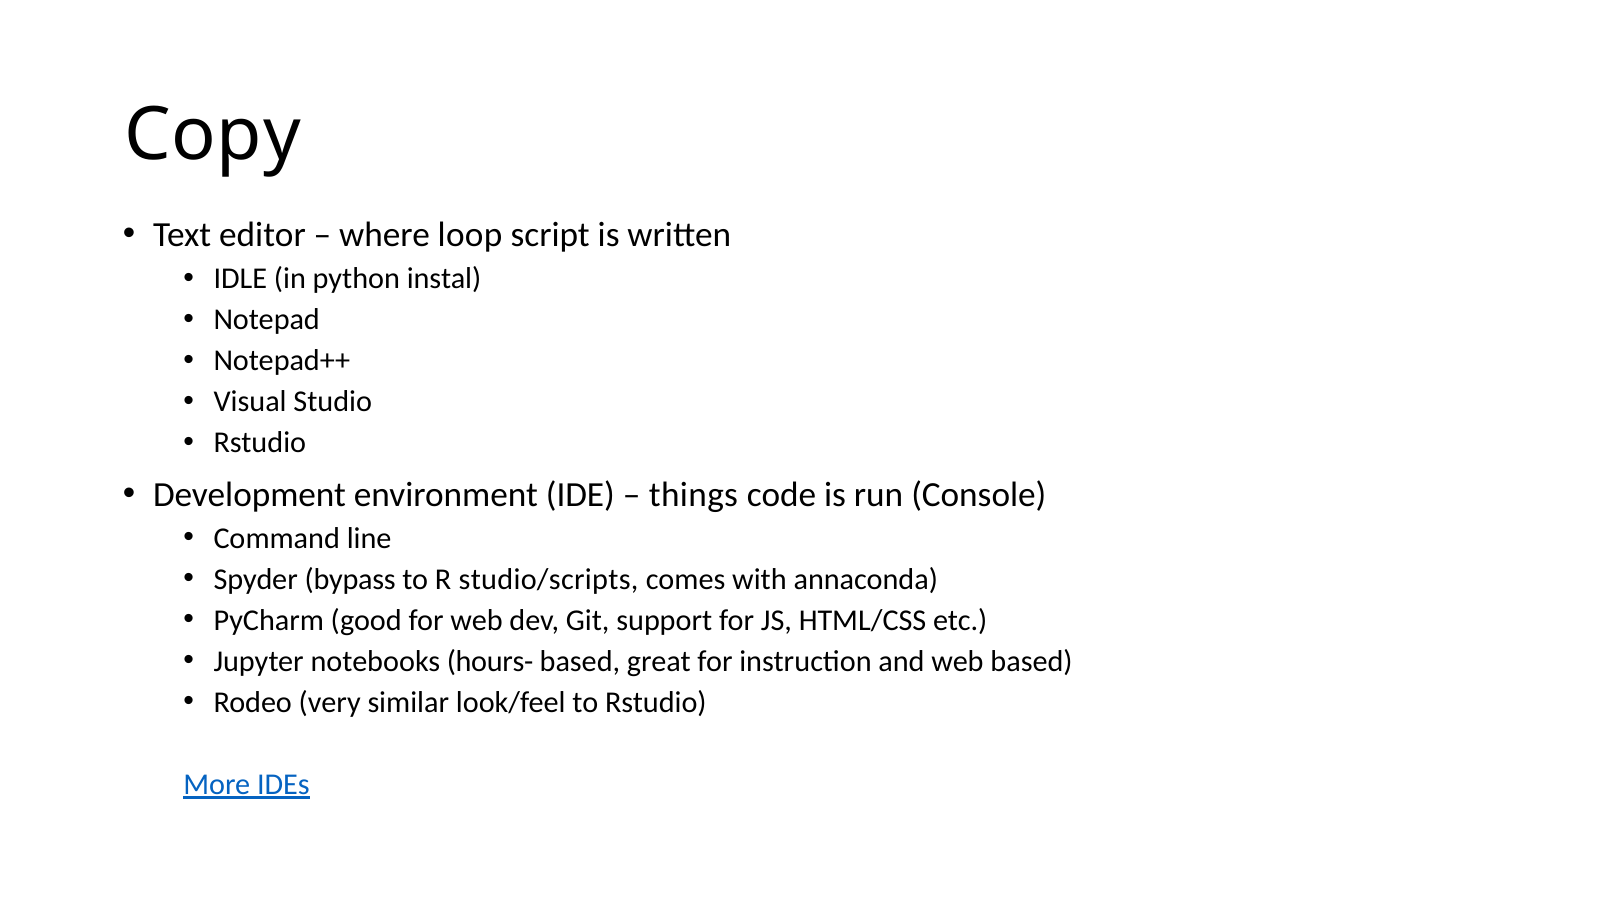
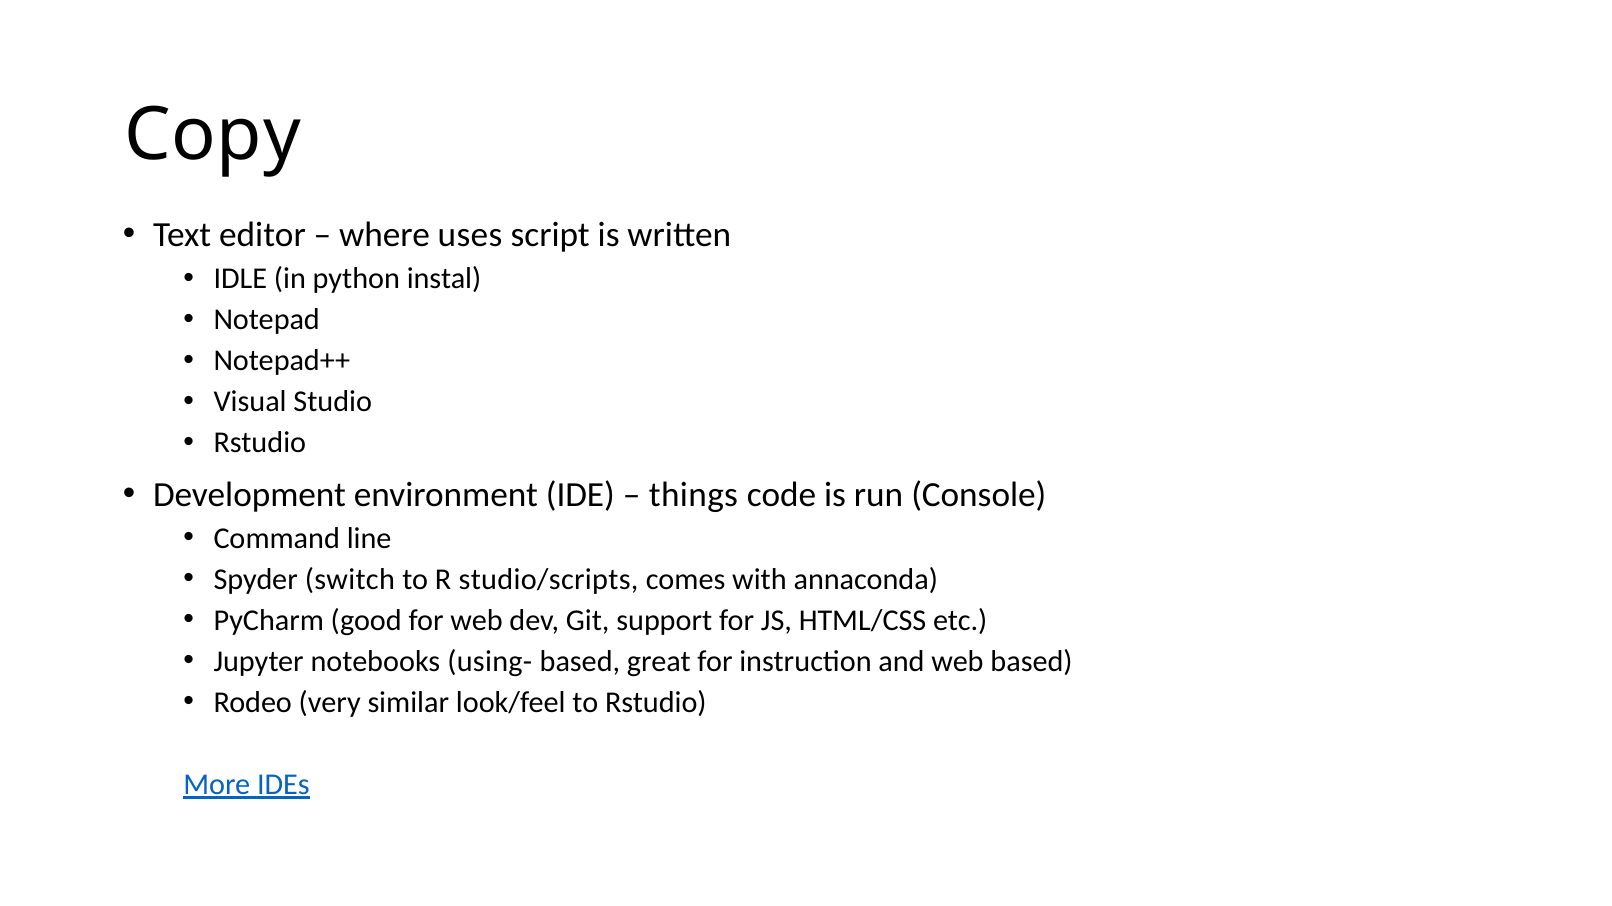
loop: loop -> uses (470, 235)
bypass: bypass -> switch (350, 580)
hours-: hours- -> using- (490, 662)
